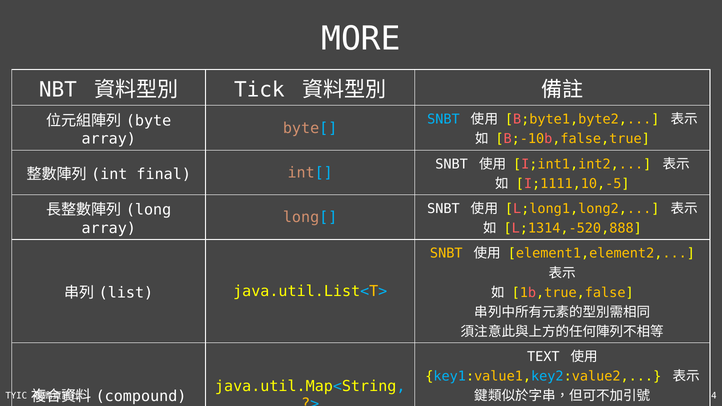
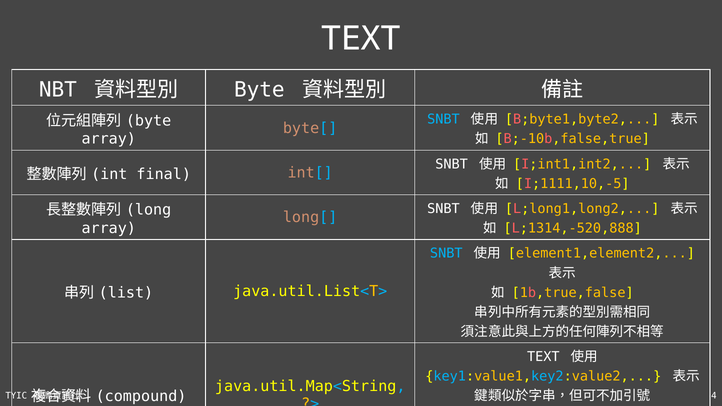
MORE: MORE -> TEXT (361, 39)
Tick: Tick -> Byte (259, 90)
SNBT colour: yellow -> light blue (446, 254)
